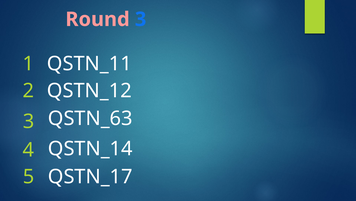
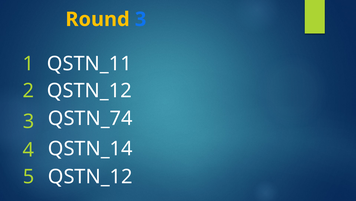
Round colour: pink -> yellow (98, 19)
QSTN_63: QSTN_63 -> QSTN_74 (90, 118)
QSTN_17: QSTN_17 -> QSTN_12 (90, 176)
